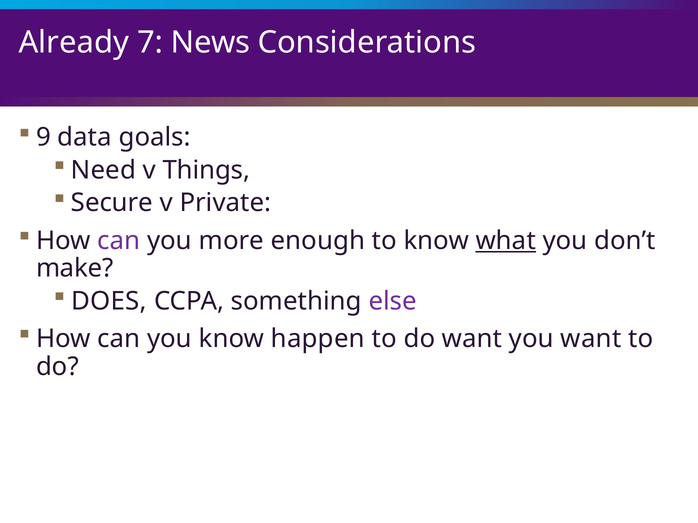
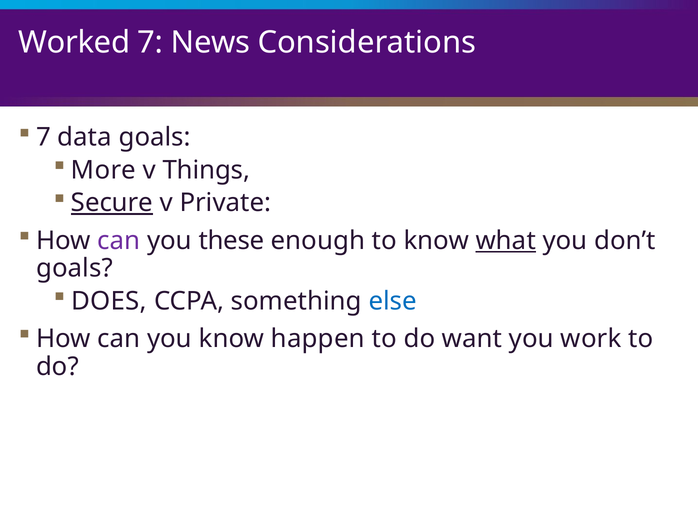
Already: Already -> Worked (74, 43)
9: 9 -> 7 (43, 138)
Need: Need -> More (104, 170)
Secure underline: none -> present (112, 203)
more: more -> these (232, 241)
make: make -> goals (75, 269)
else colour: purple -> blue (393, 301)
you want: want -> work (591, 339)
